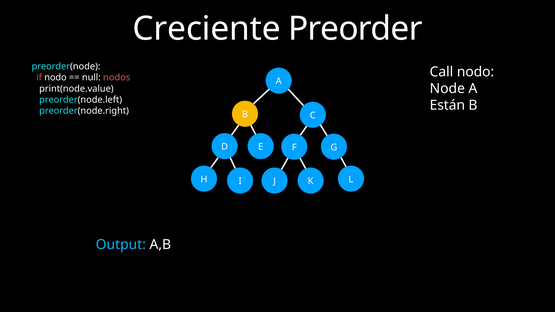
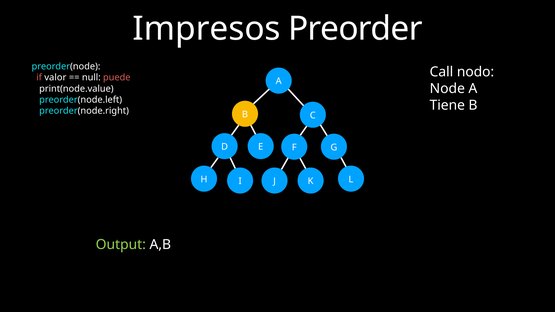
Creciente: Creciente -> Impresos (207, 29)
if nodo: nodo -> valor (55, 78)
nodos: nodos -> puede (117, 78)
Están: Están -> Tiene (447, 105)
Output colour: light blue -> light green (121, 245)
